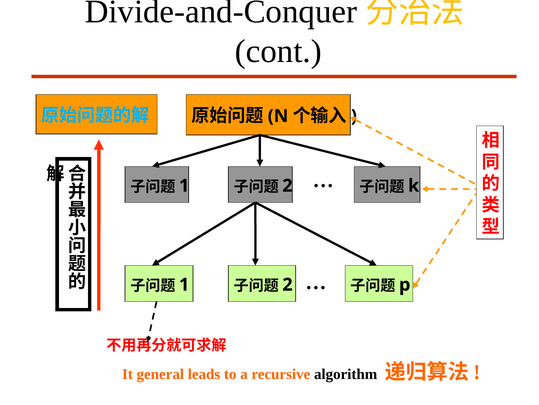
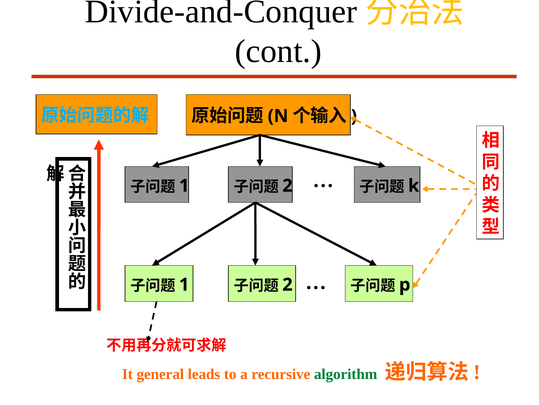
algorithm colour: black -> green (346, 374)
